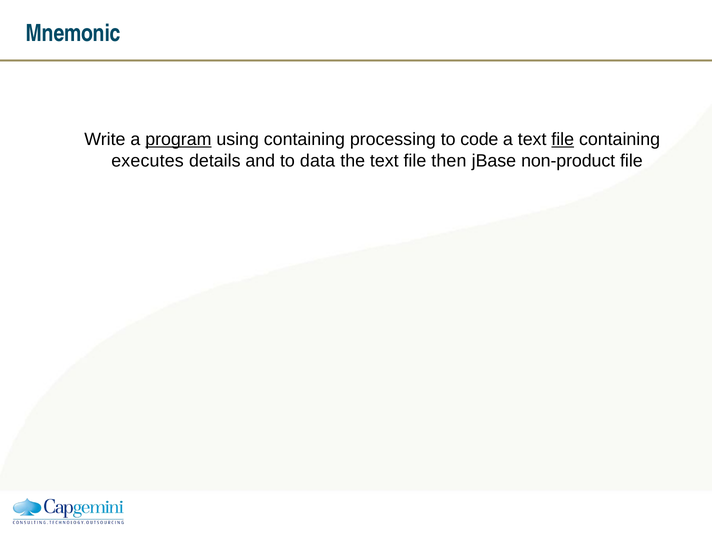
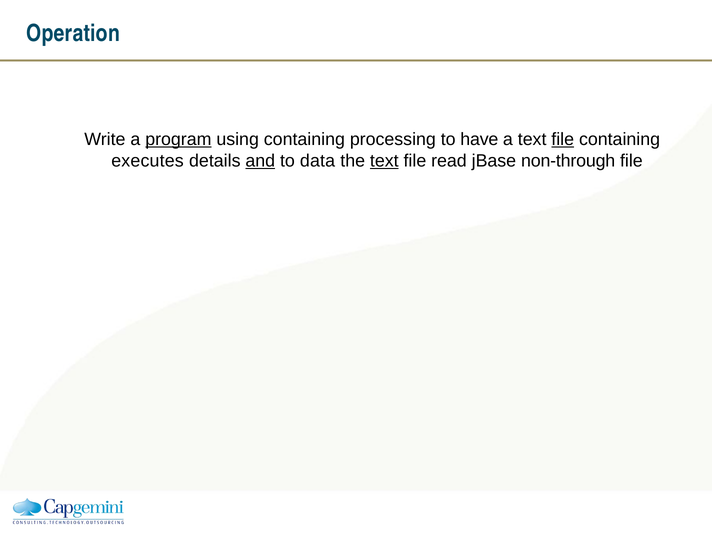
Mnemonic: Mnemonic -> Operation (73, 34)
code: code -> have (479, 139)
and underline: none -> present (260, 161)
text underline: none -> present (384, 161)
then: then -> read (449, 161)
non-product: non-product -> non-through (568, 161)
